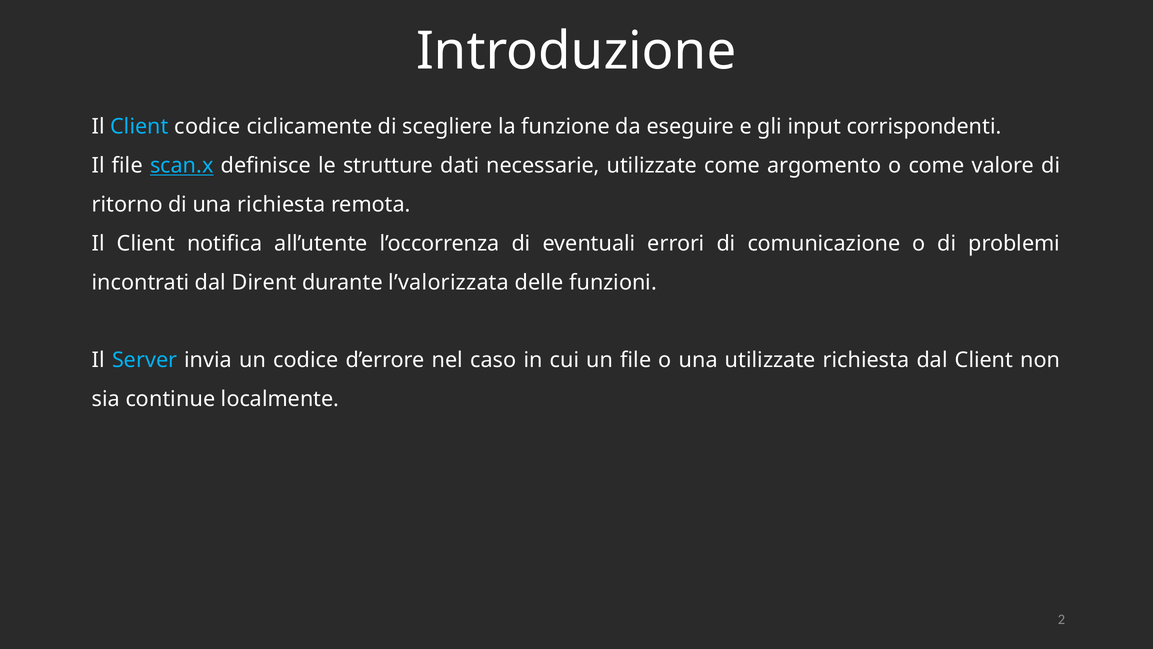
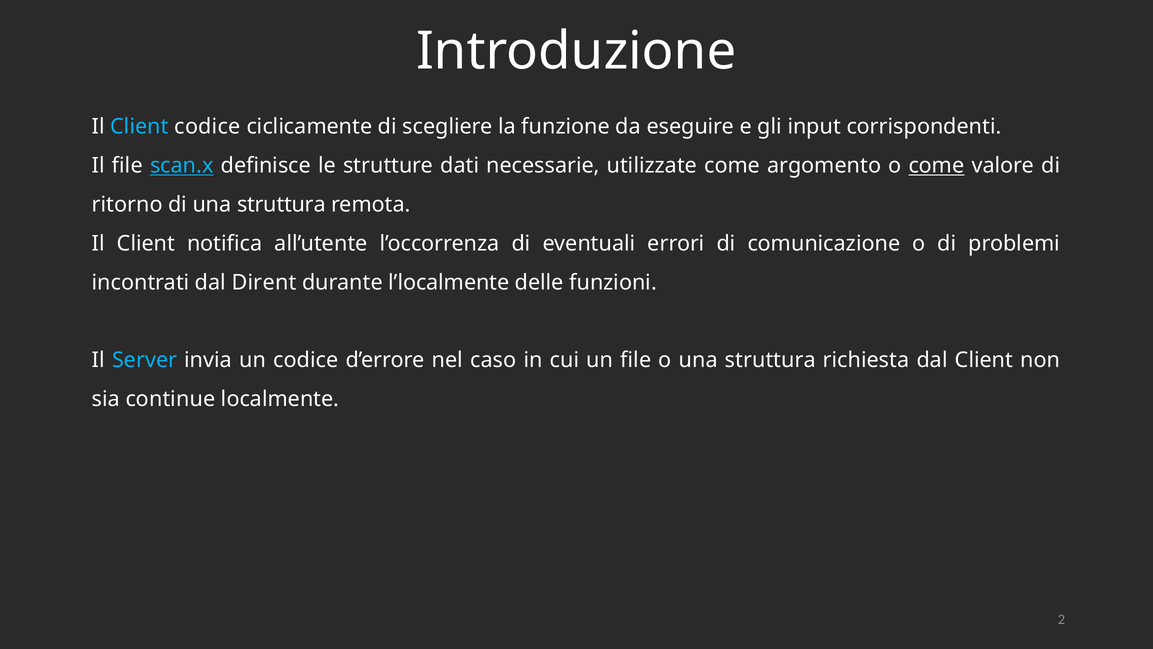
come underline: none -> present (936, 166)
di una richiesta: richiesta -> struttura (281, 204)
l’valorizzata: l’valorizzata -> l’localmente (449, 282)
o una utilizzate: utilizzate -> struttura (770, 360)
